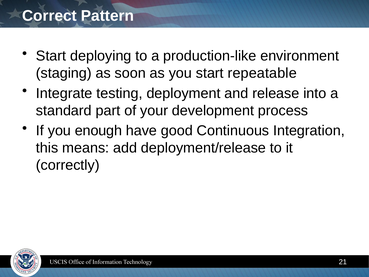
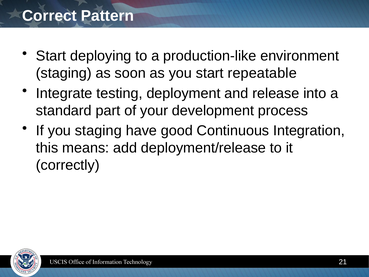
you enough: enough -> staging (98, 131)
